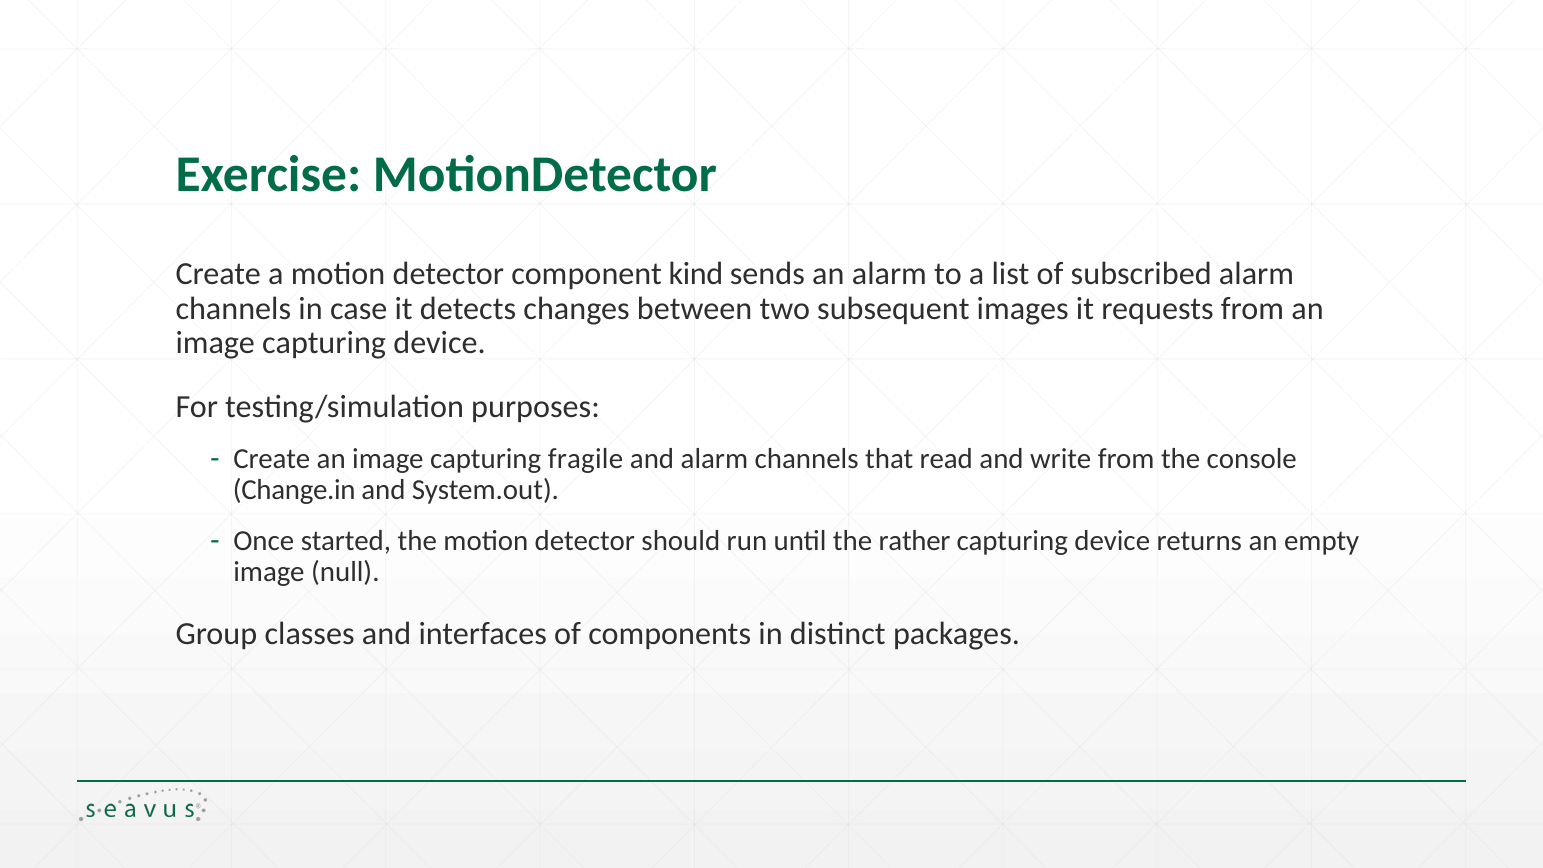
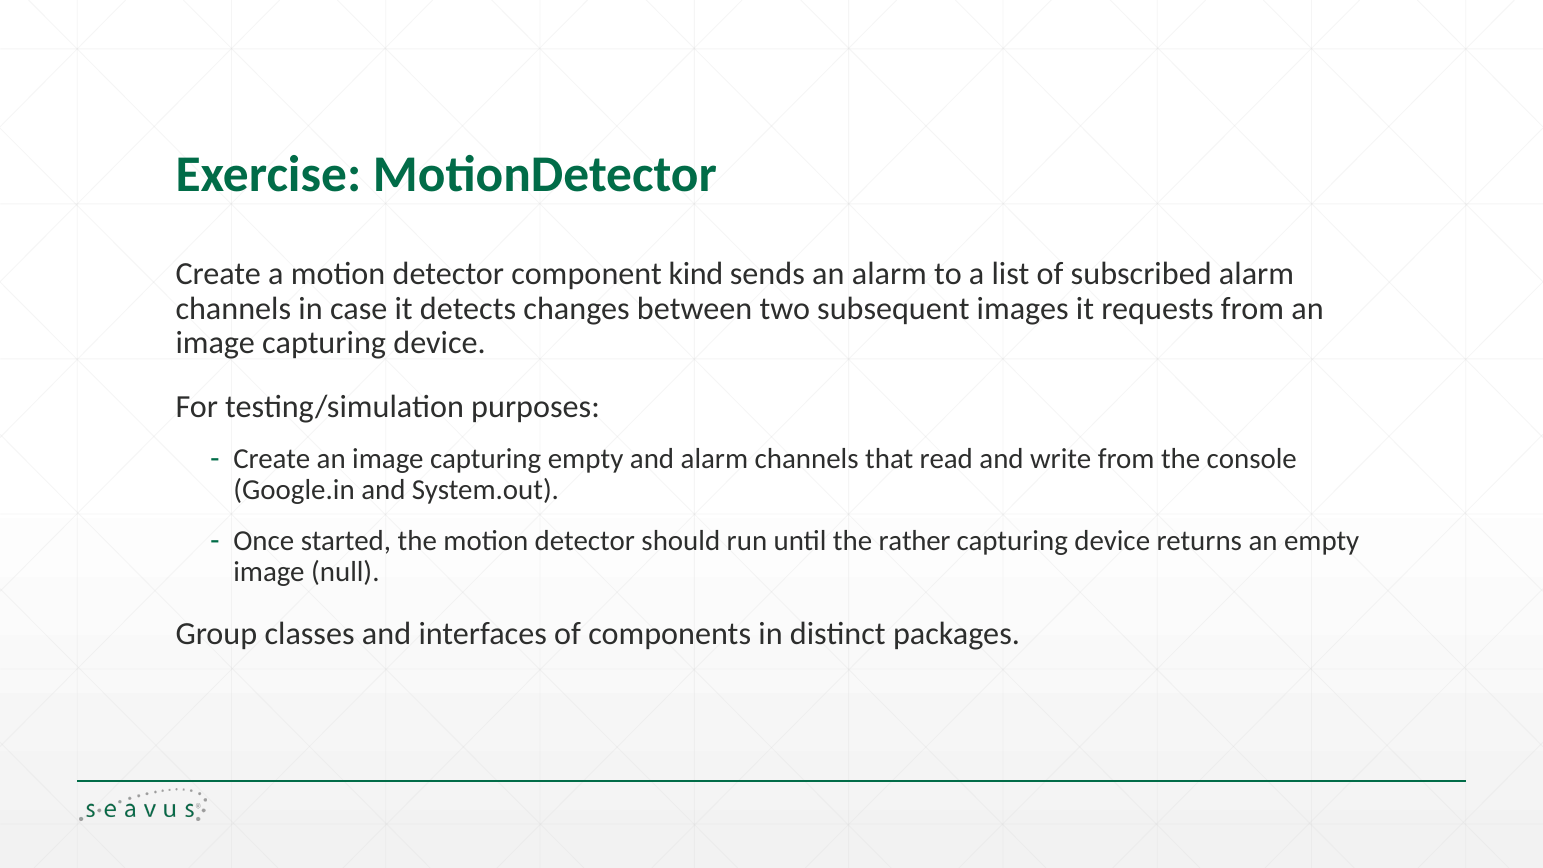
capturing fragile: fragile -> empty (586, 459)
Change.in: Change.in -> Google.in (294, 490)
